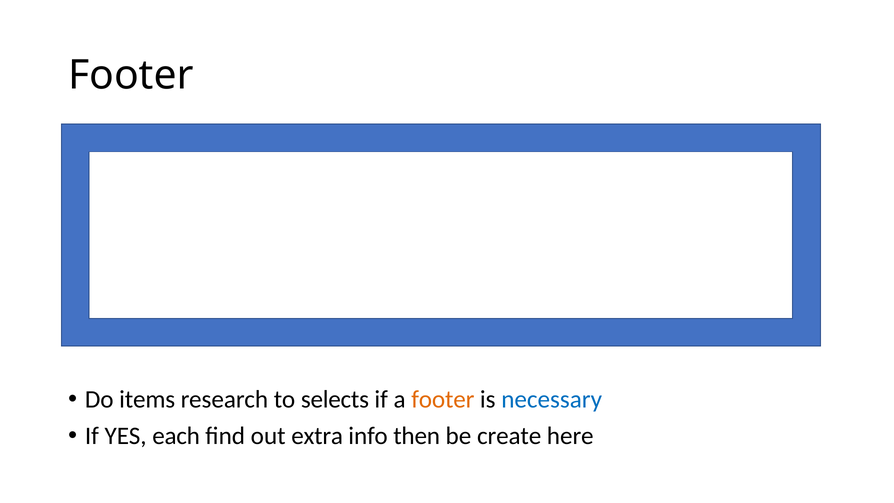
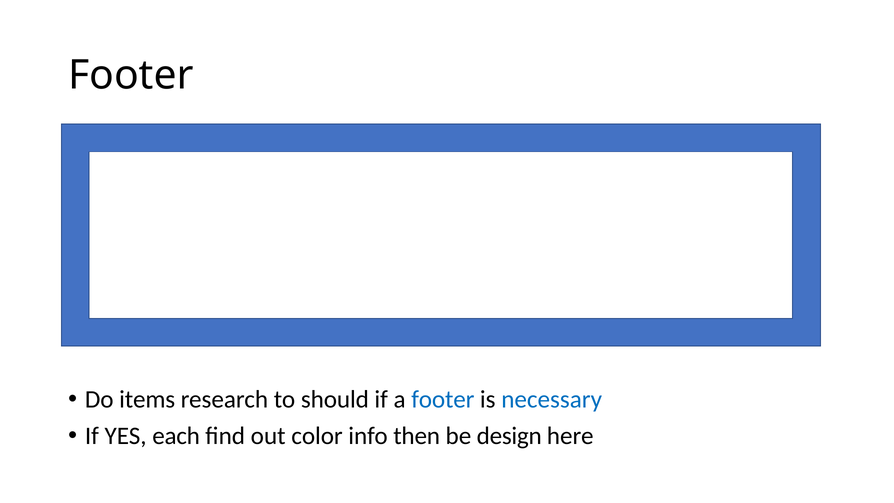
selects: selects -> should (335, 399)
footer colour: orange -> blue (443, 399)
extra: extra -> color (317, 436)
create: create -> design (509, 436)
